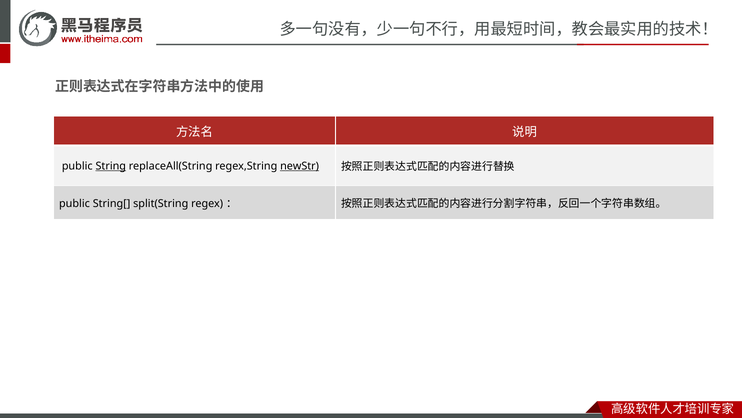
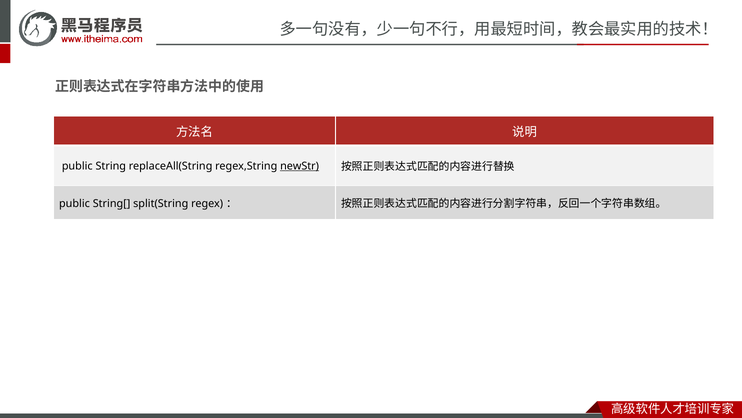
String underline: present -> none (111, 166)
